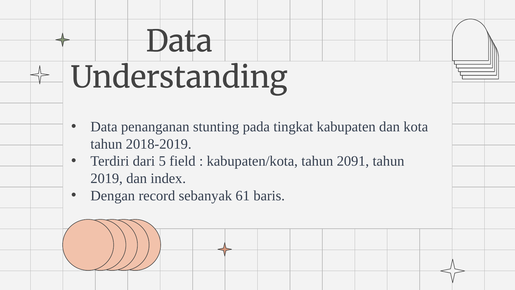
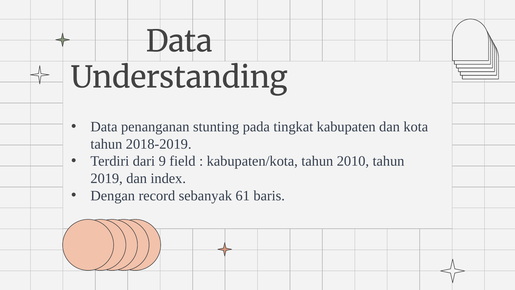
5: 5 -> 9 (162, 161)
2091: 2091 -> 2010 (353, 161)
